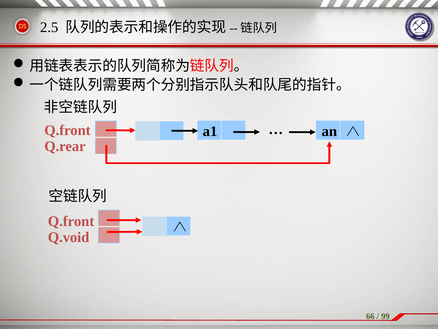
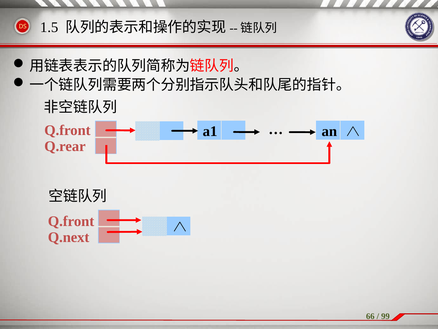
2.5: 2.5 -> 1.5 (49, 27)
Q.void: Q.void -> Q.next (69, 237)
